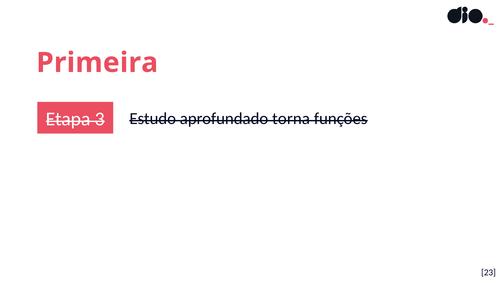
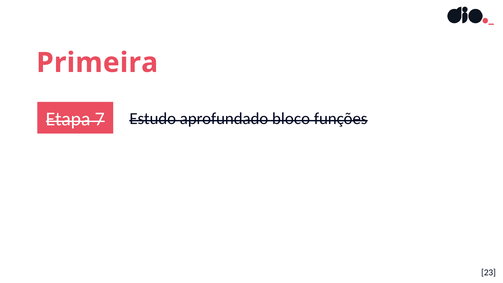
3: 3 -> 7 (100, 119)
torna: torna -> bloco (291, 119)
